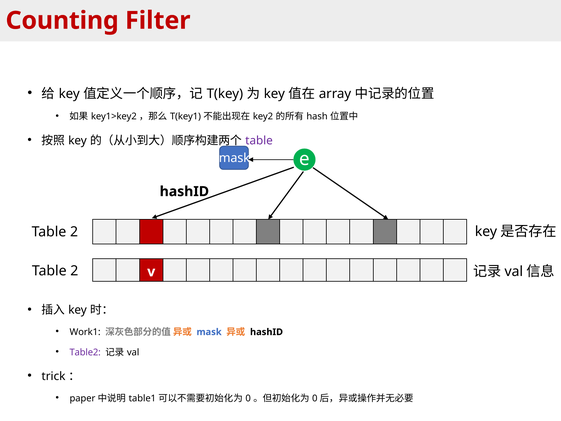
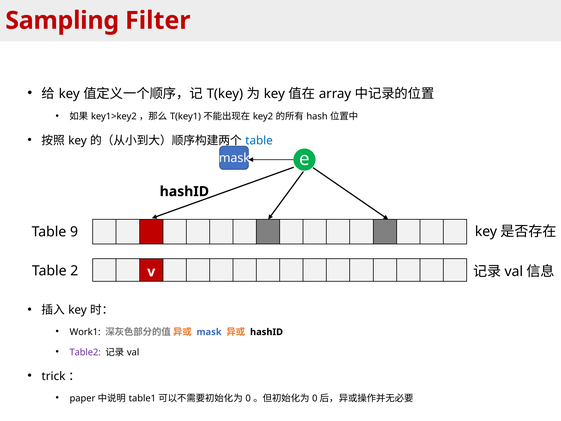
Counting: Counting -> Sampling (62, 21)
table colour: purple -> blue (259, 141)
2: 2 -> 9 (74, 232)
